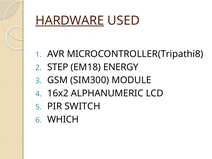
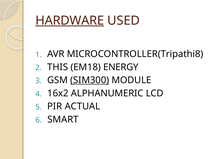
STEP: STEP -> THIS (58, 67)
SIM300 underline: none -> present (90, 80)
SWITCH: SWITCH -> ACTUAL (82, 106)
WHICH: WHICH -> SMART (63, 119)
